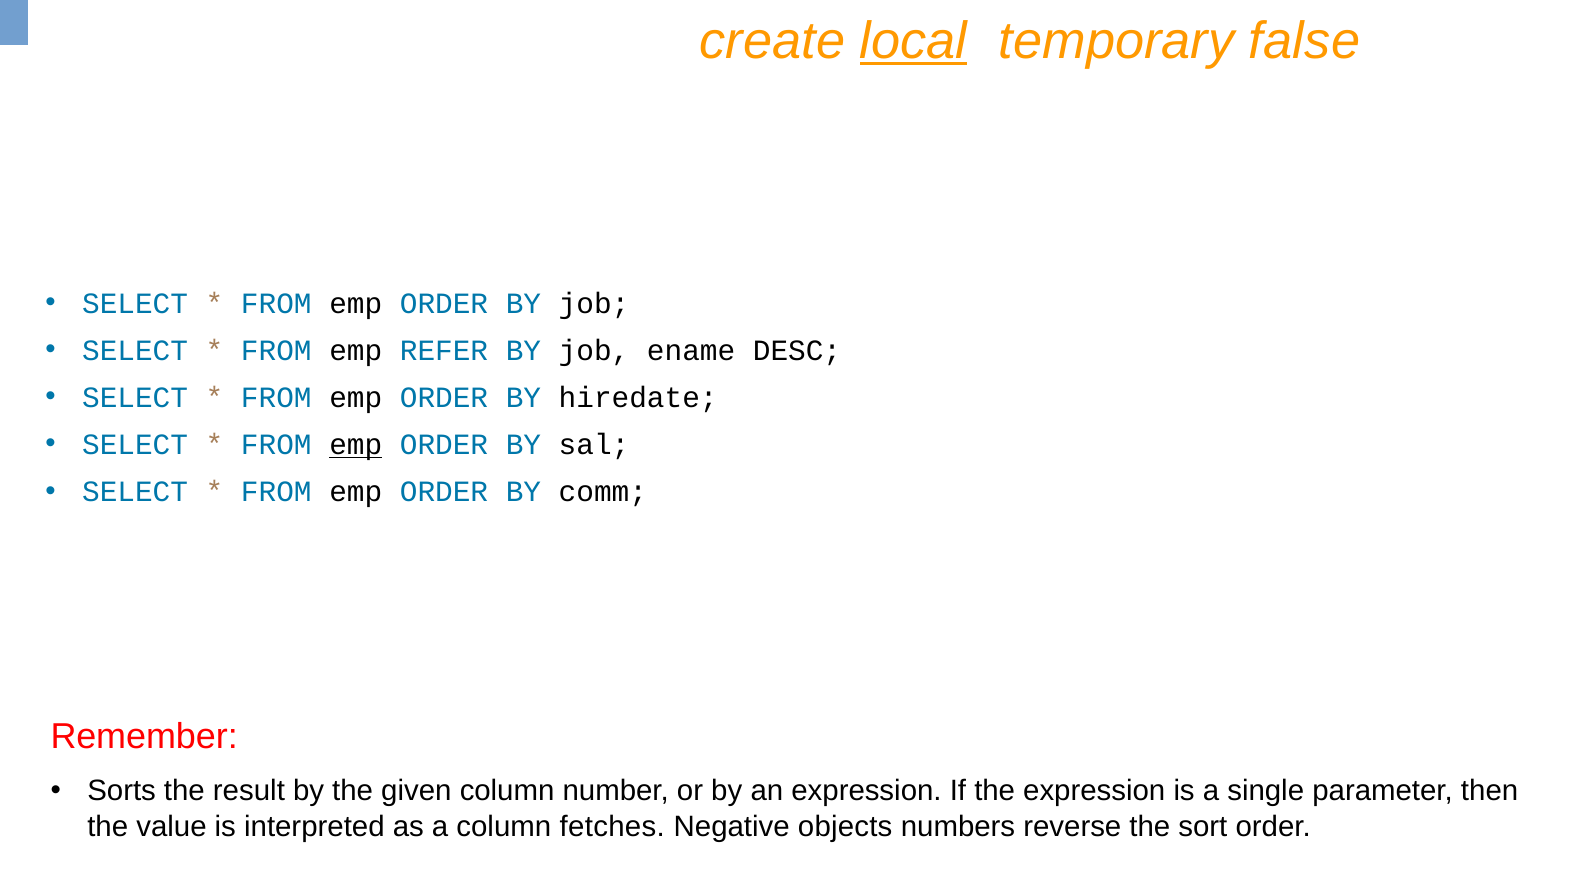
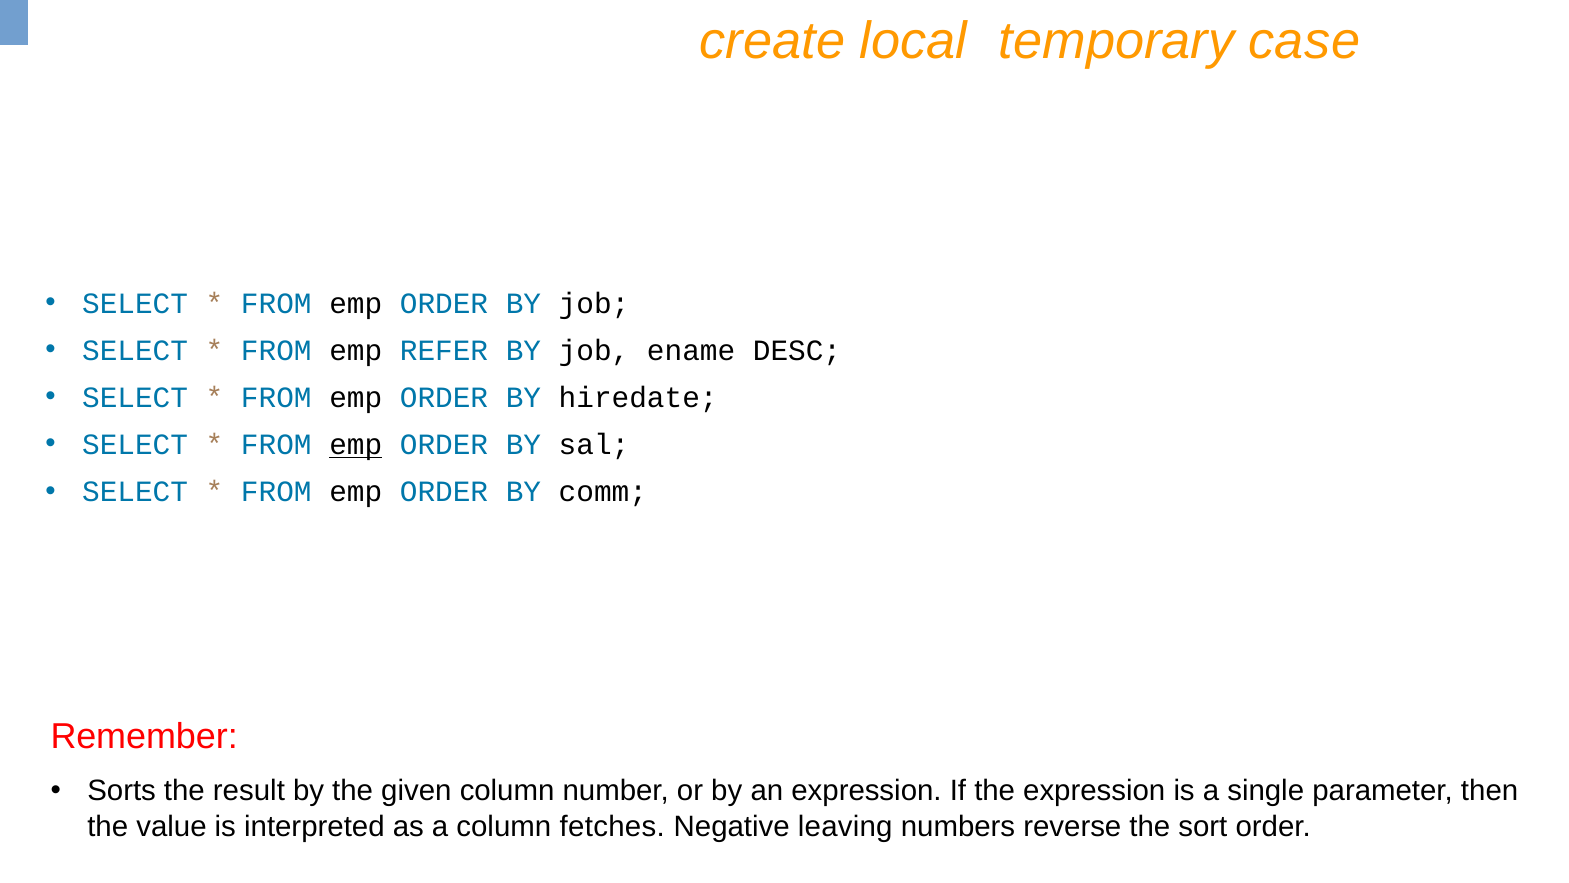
local underline: present -> none (914, 41)
false: false -> case (1304, 41)
objects: objects -> leaving (845, 826)
